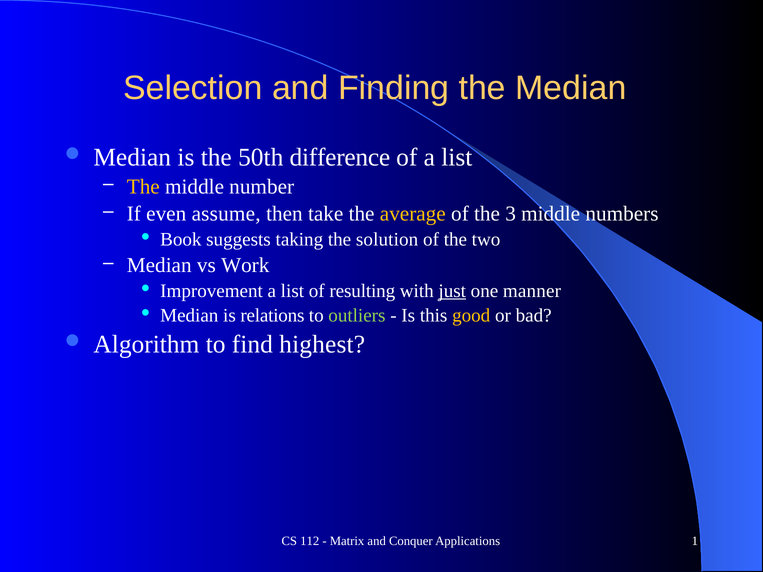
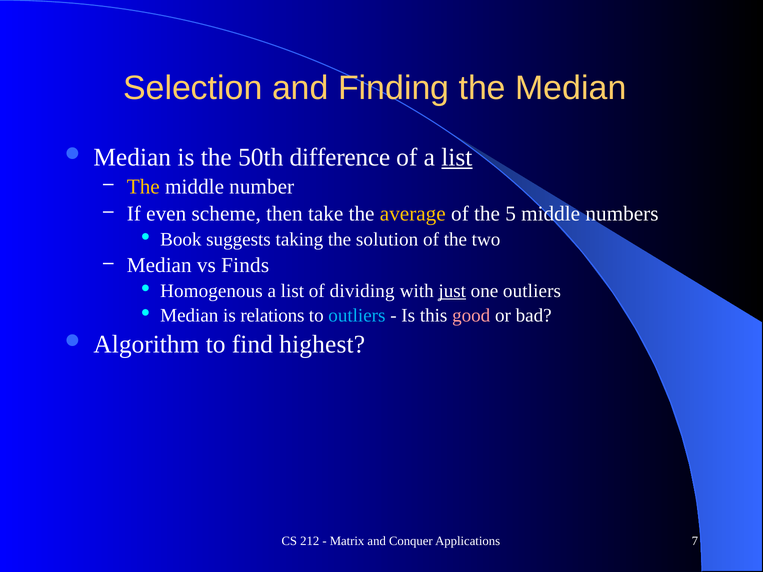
list underline: none -> present (457, 157)
assume: assume -> scheme (226, 214)
3: 3 -> 5 (511, 214)
Work: Work -> Finds (245, 265)
Improvement: Improvement -> Homogenous (211, 291)
resulting: resulting -> dividing (362, 291)
one manner: manner -> outliers (532, 291)
outliers colour: light green -> light blue (357, 315)
good colour: yellow -> pink (471, 315)
112: 112 -> 212 (310, 541)
1: 1 -> 7 (695, 541)
